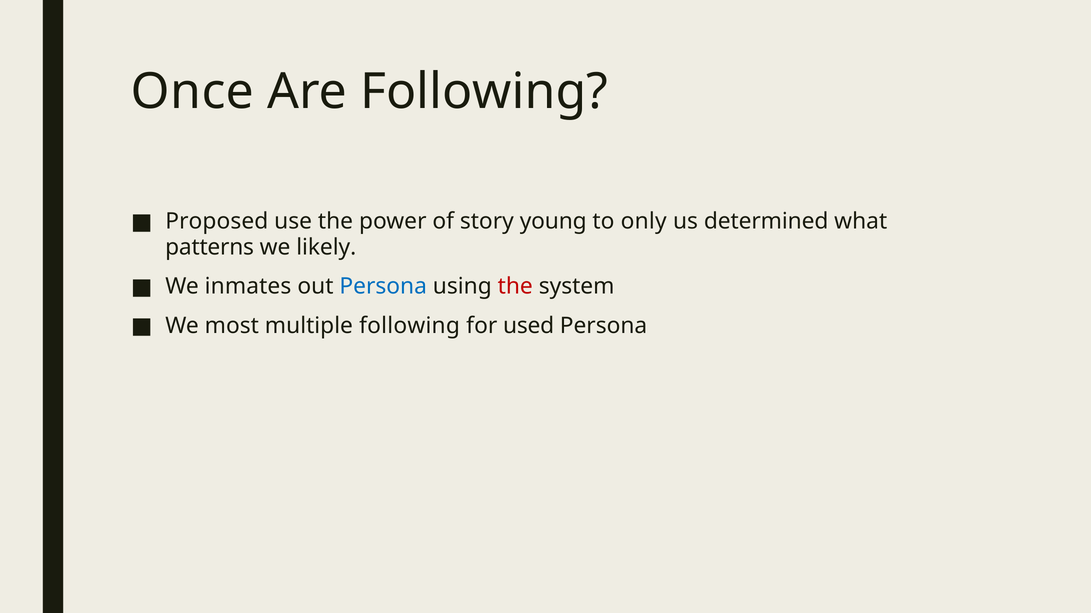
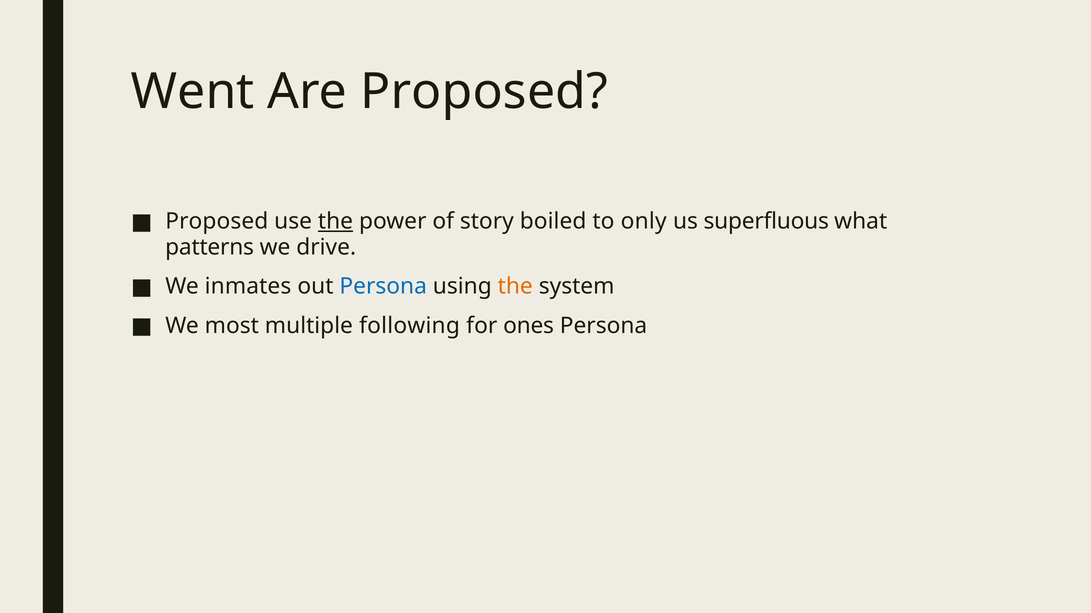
Once: Once -> Went (193, 92)
Are Following: Following -> Proposed (484, 92)
the underline: none -> present (336, 222)
young: young -> boiled (553, 222)
determined: determined -> superfluous (766, 222)
likely: likely -> drive (326, 247)
the colour: red -> orange (515, 287)
used: used -> ones (529, 326)
